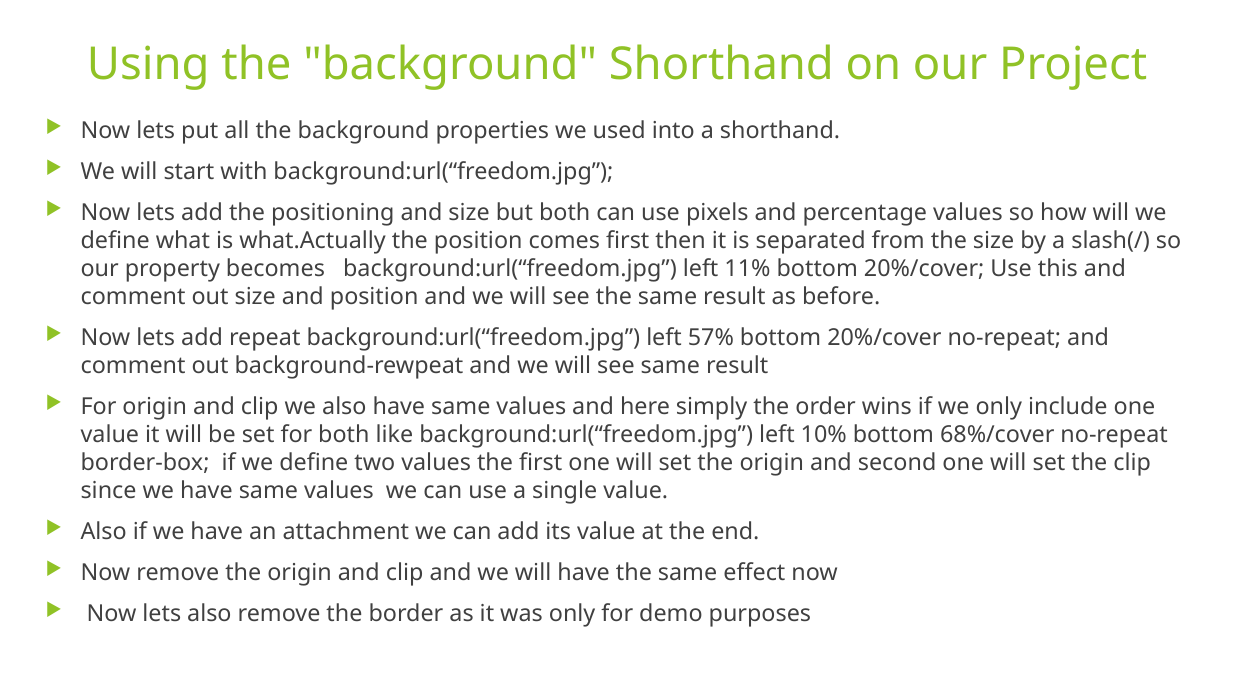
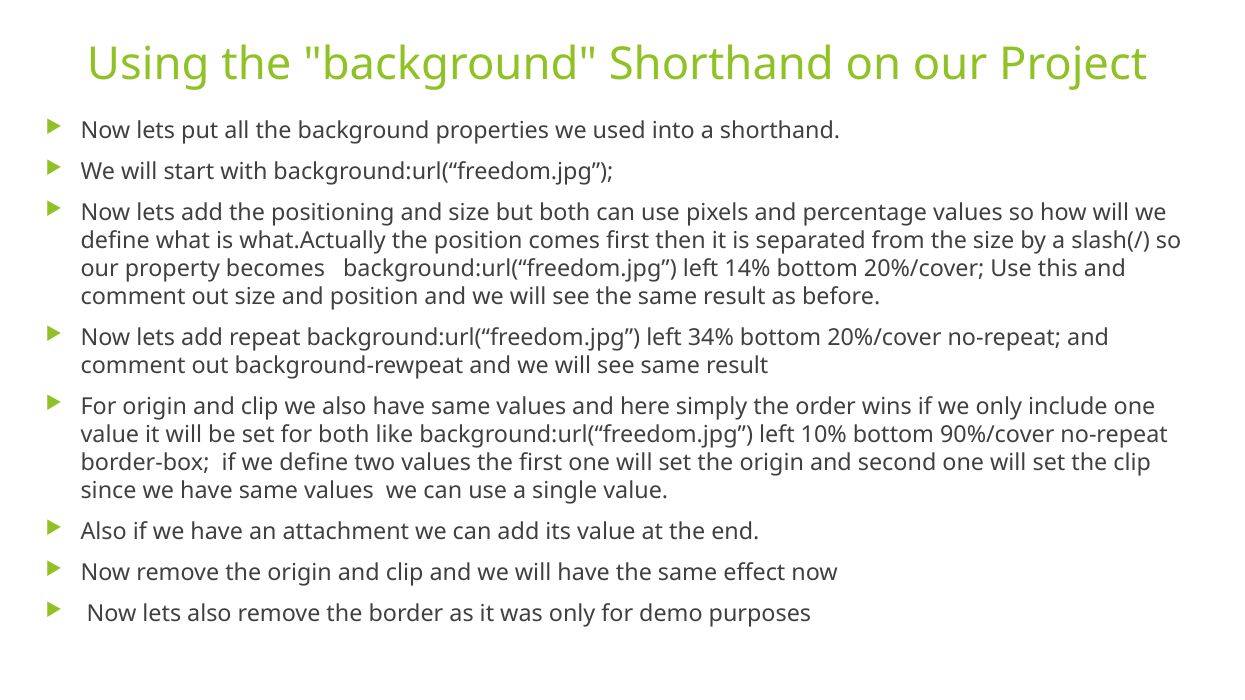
11%: 11% -> 14% (748, 269)
57%: 57% -> 34% (711, 338)
68%/cover: 68%/cover -> 90%/cover (997, 435)
